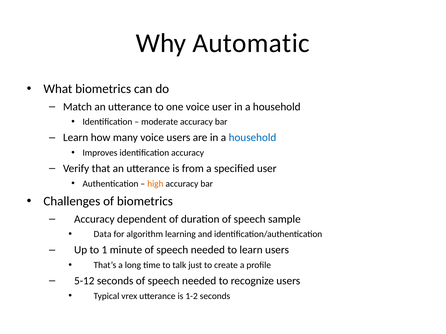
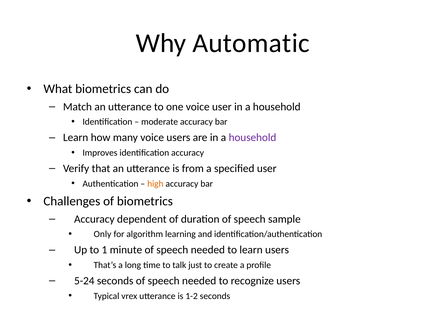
household colour: blue -> purple (252, 138)
Data: Data -> Only (103, 234)
5-12: 5-12 -> 5-24 (84, 281)
